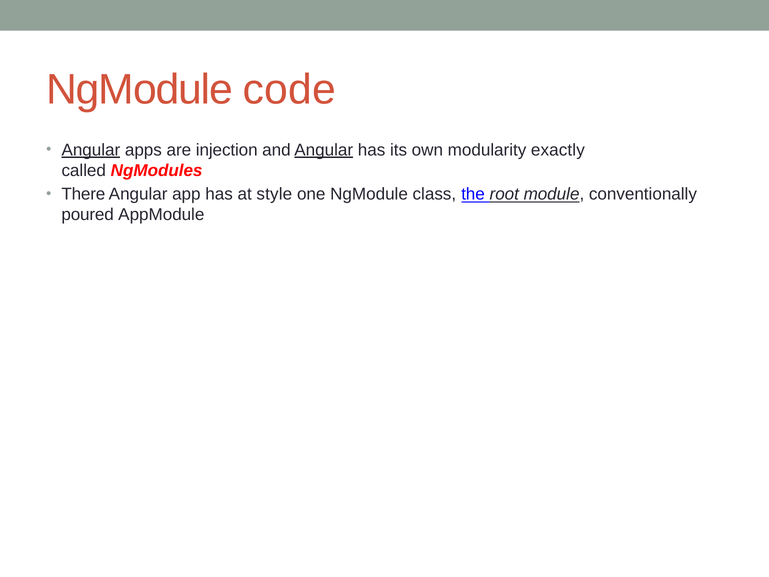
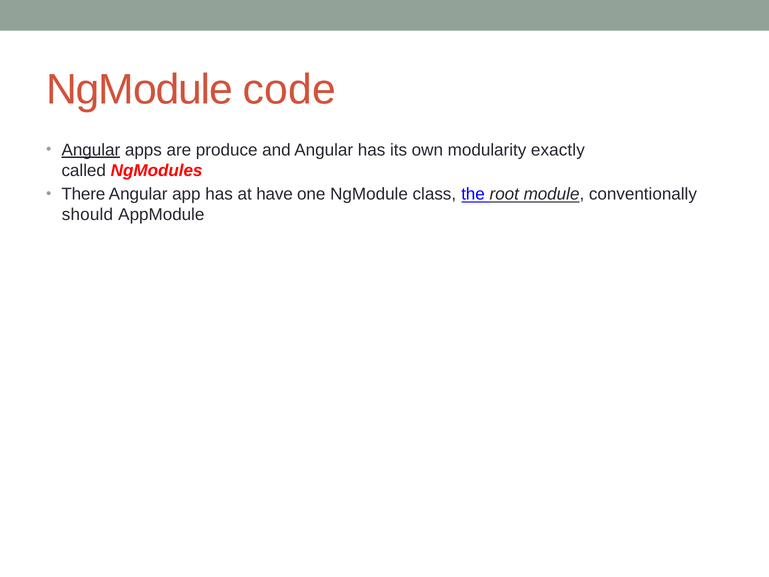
injection: injection -> produce (227, 150)
Angular underline: present -> none (324, 150)
style: style -> have (275, 194)
poured: poured -> should (87, 215)
